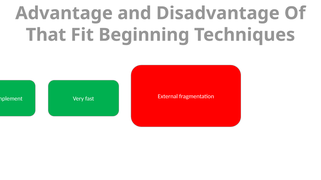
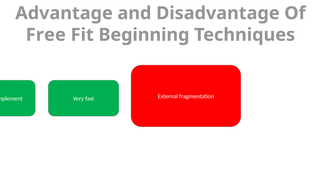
That: That -> Free (46, 35)
